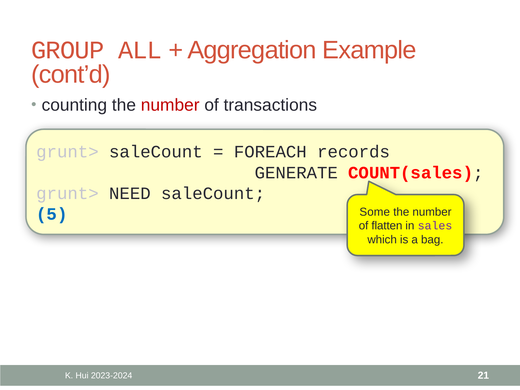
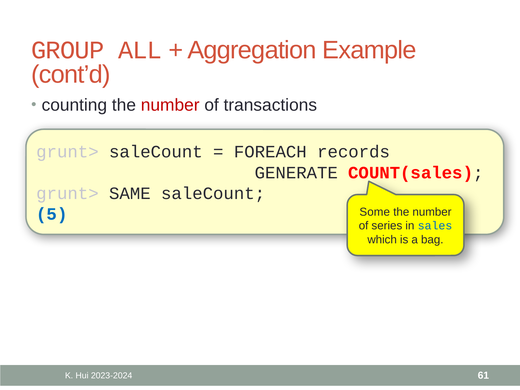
NEED: NEED -> SAME (130, 193)
flatten: flatten -> series (387, 226)
sales colour: purple -> blue (435, 226)
21: 21 -> 61 (483, 376)
